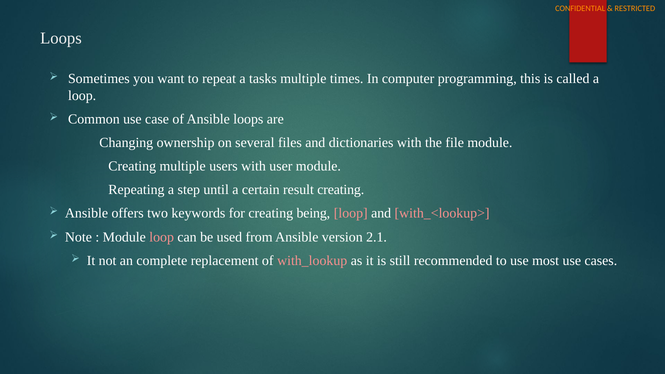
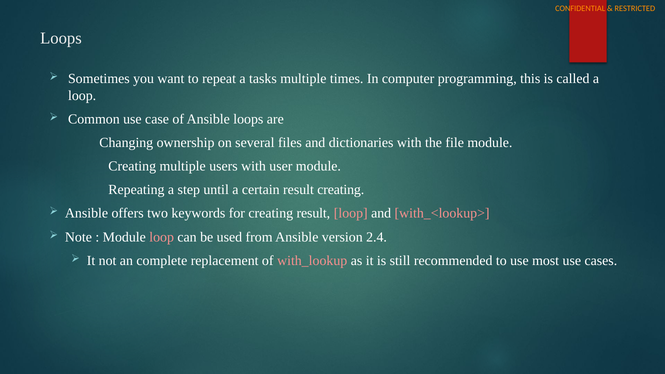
creating being: being -> result (313, 213)
2.1: 2.1 -> 2.4 (377, 237)
